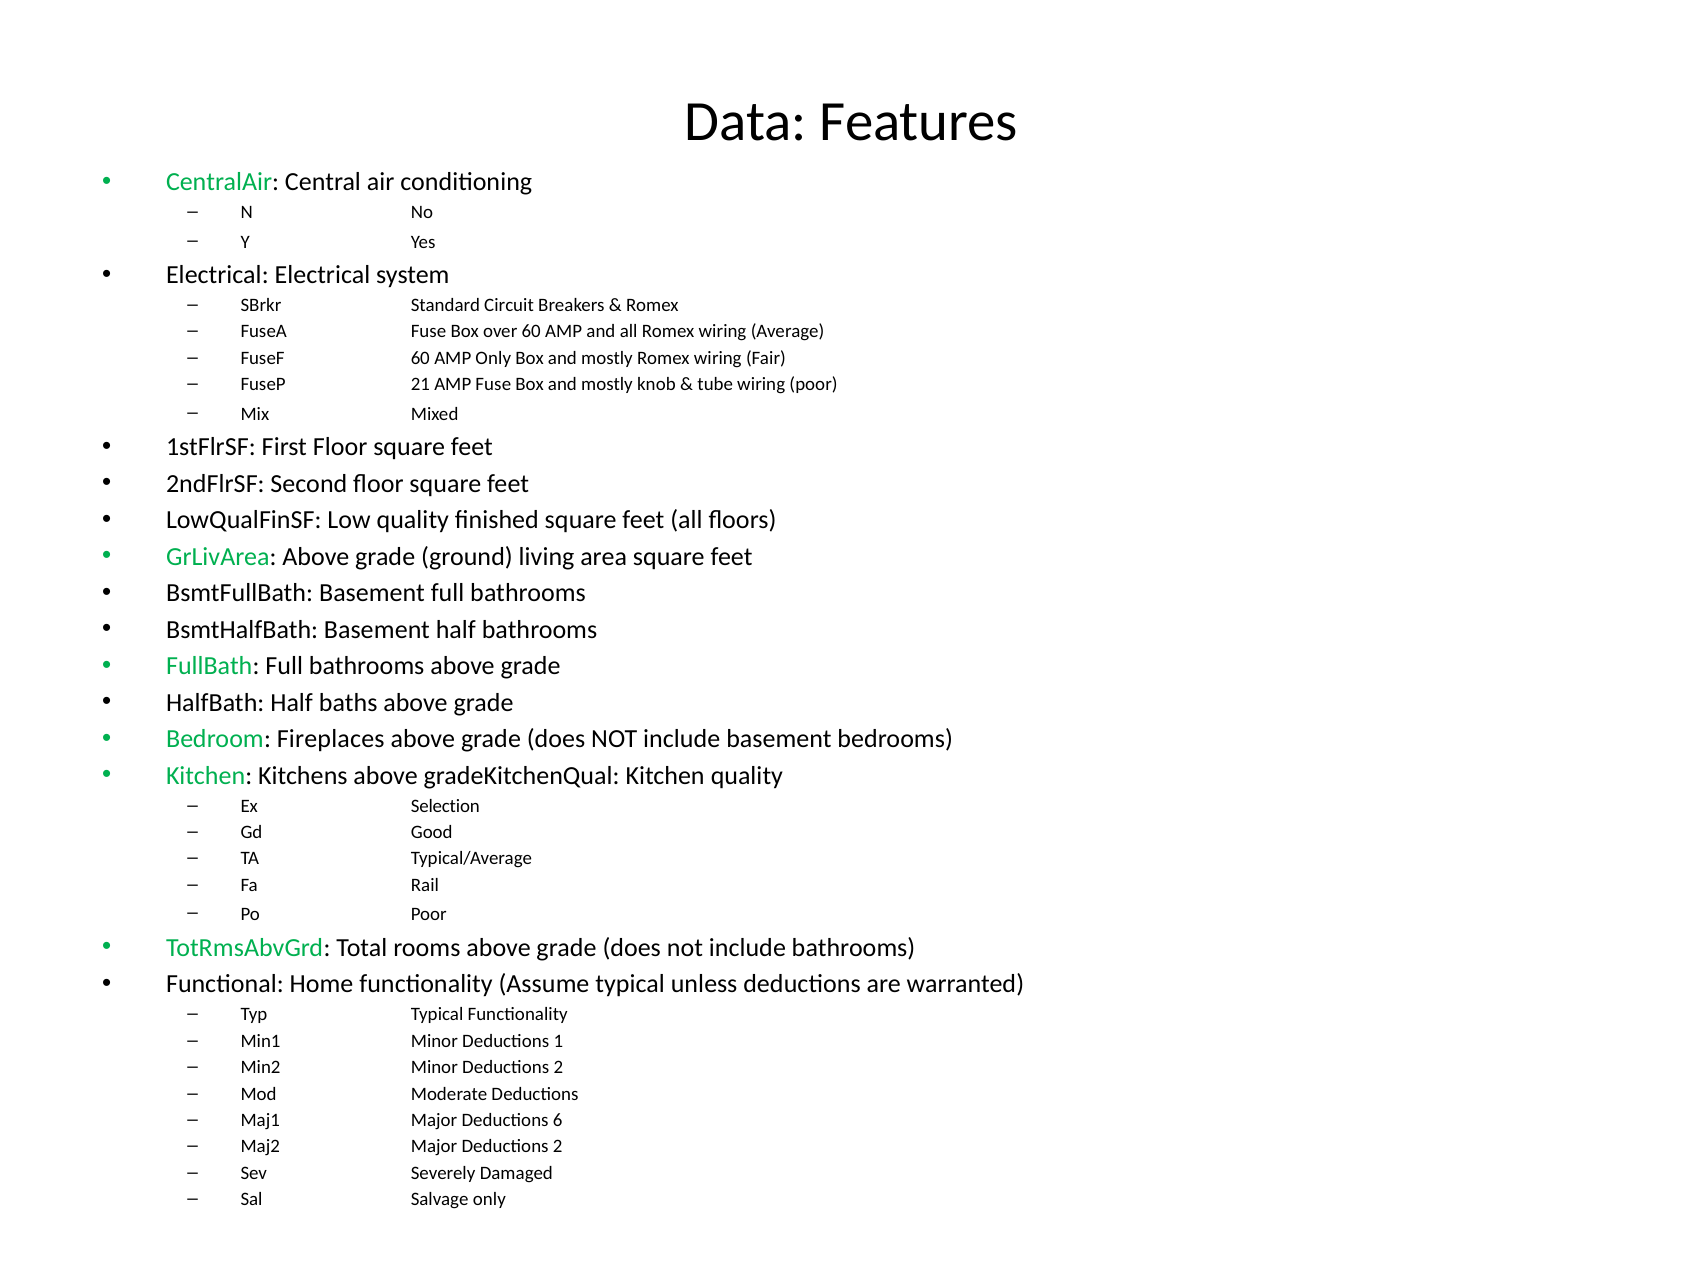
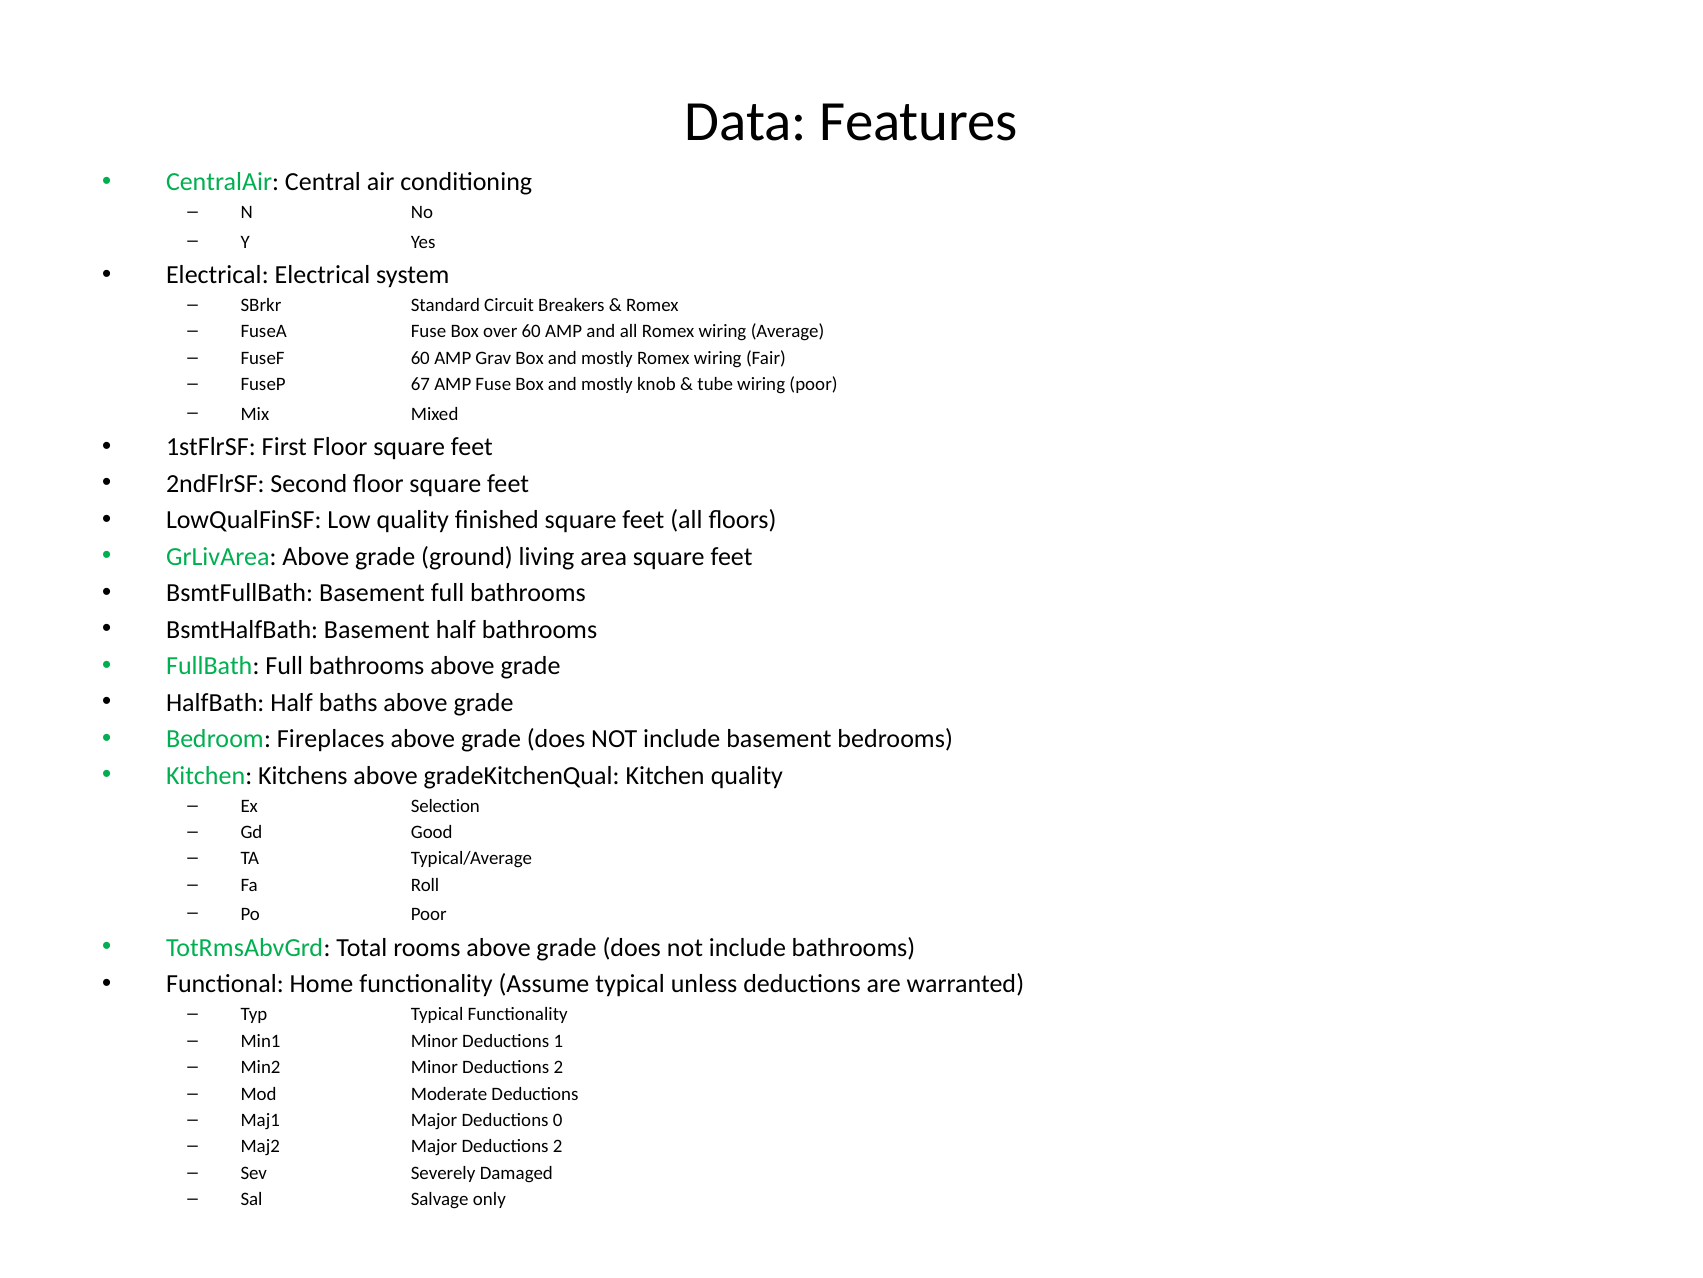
AMP Only: Only -> Grav (493, 358)
21: 21 -> 67 (420, 384)
Rail: Rail -> Roll (425, 885)
6: 6 -> 0 (558, 1120)
